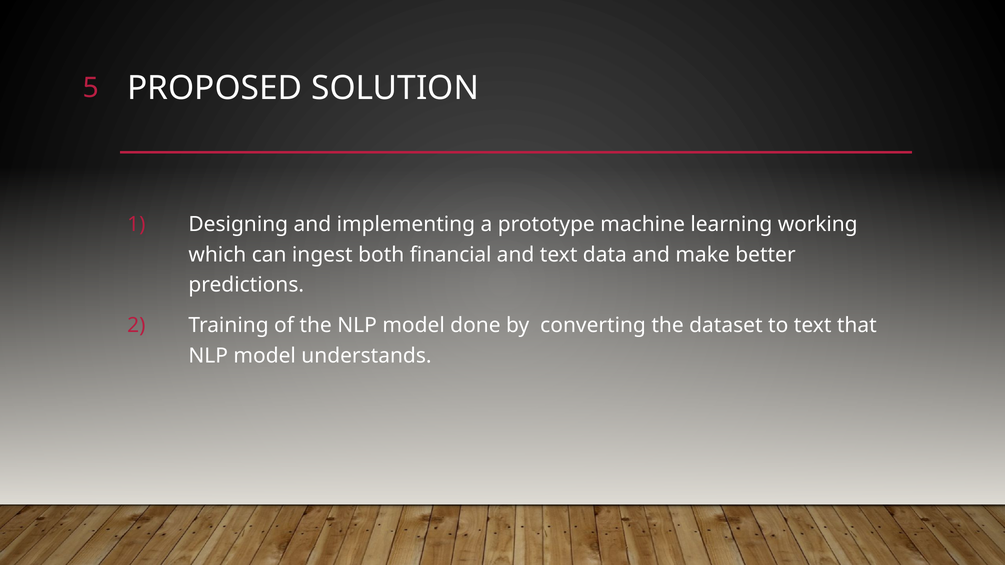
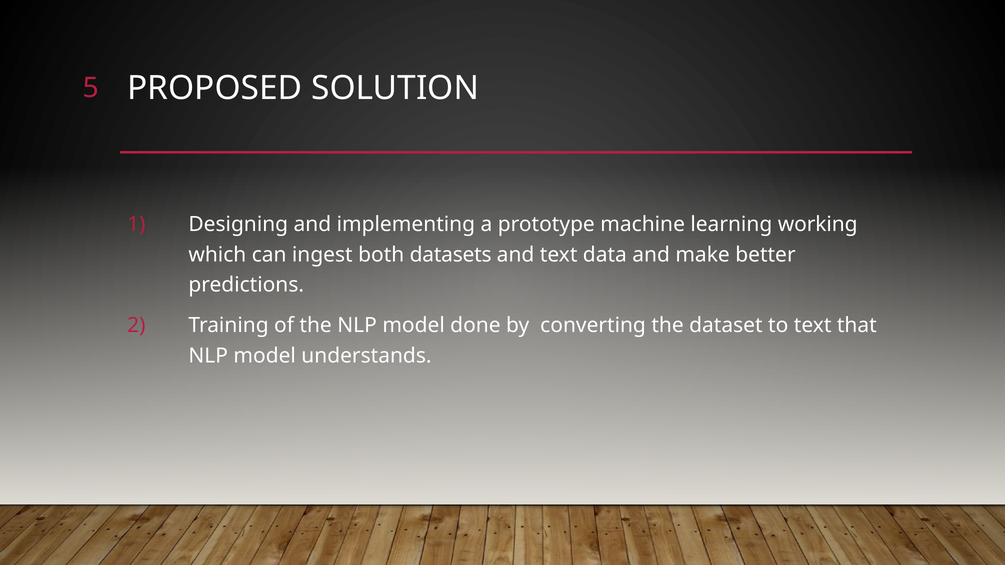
financial: financial -> datasets (451, 255)
